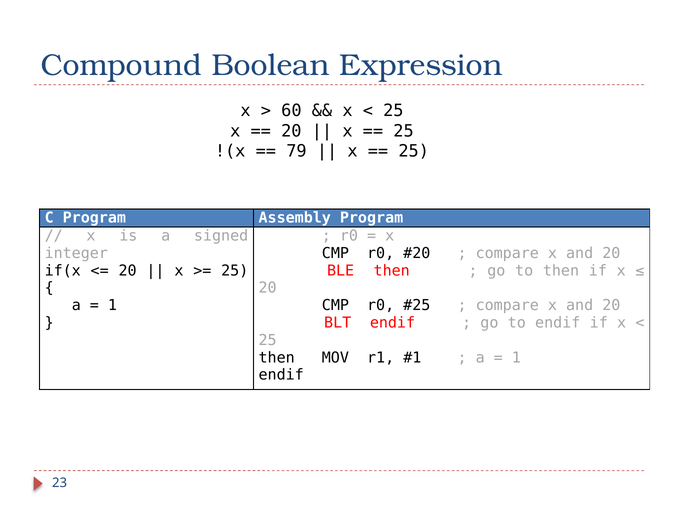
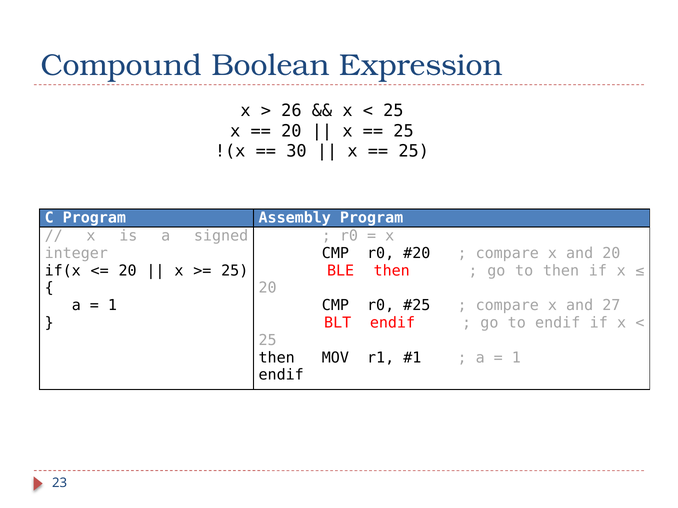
60: 60 -> 26 (291, 111)
79: 79 -> 30 (296, 151)
20: 20 -> 27 (611, 306)
